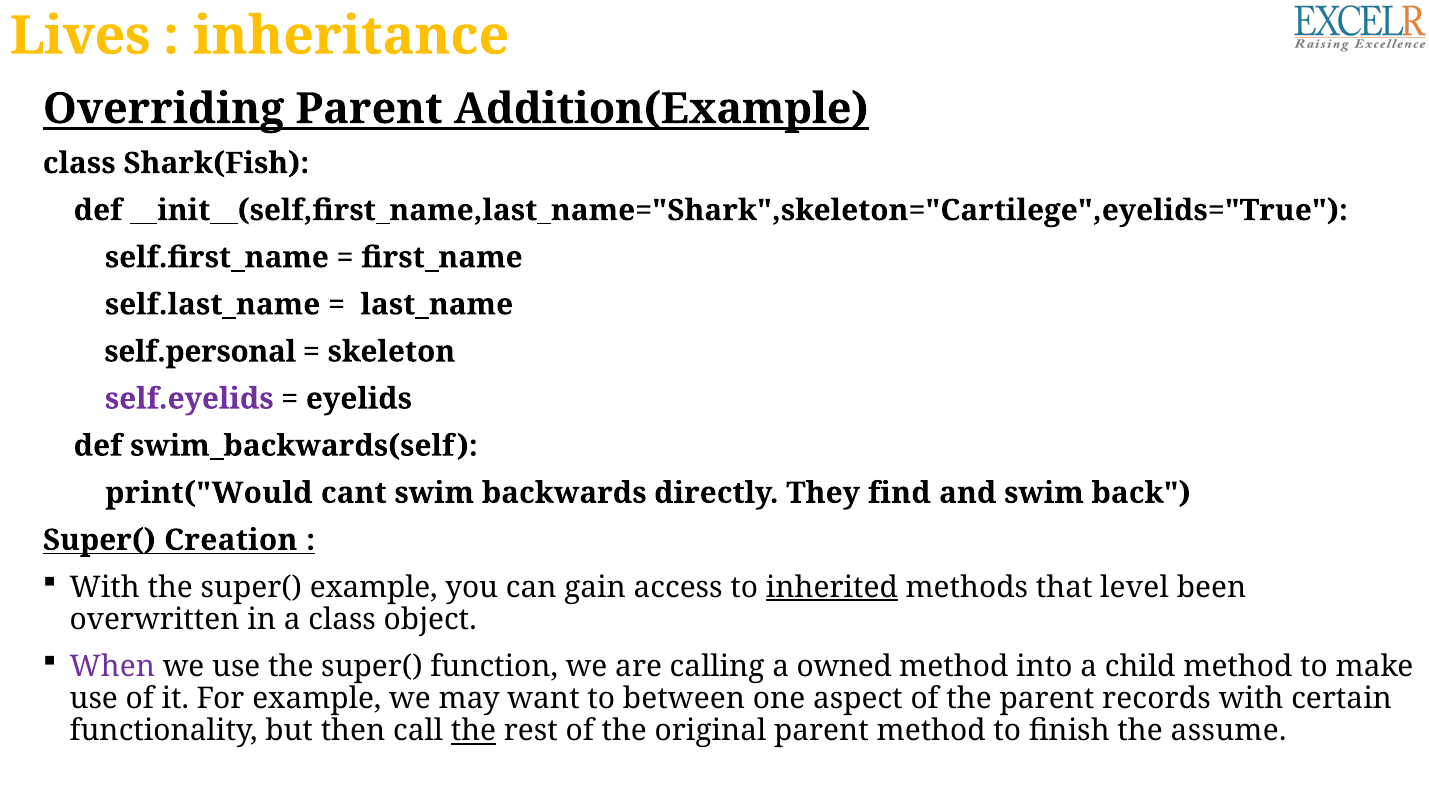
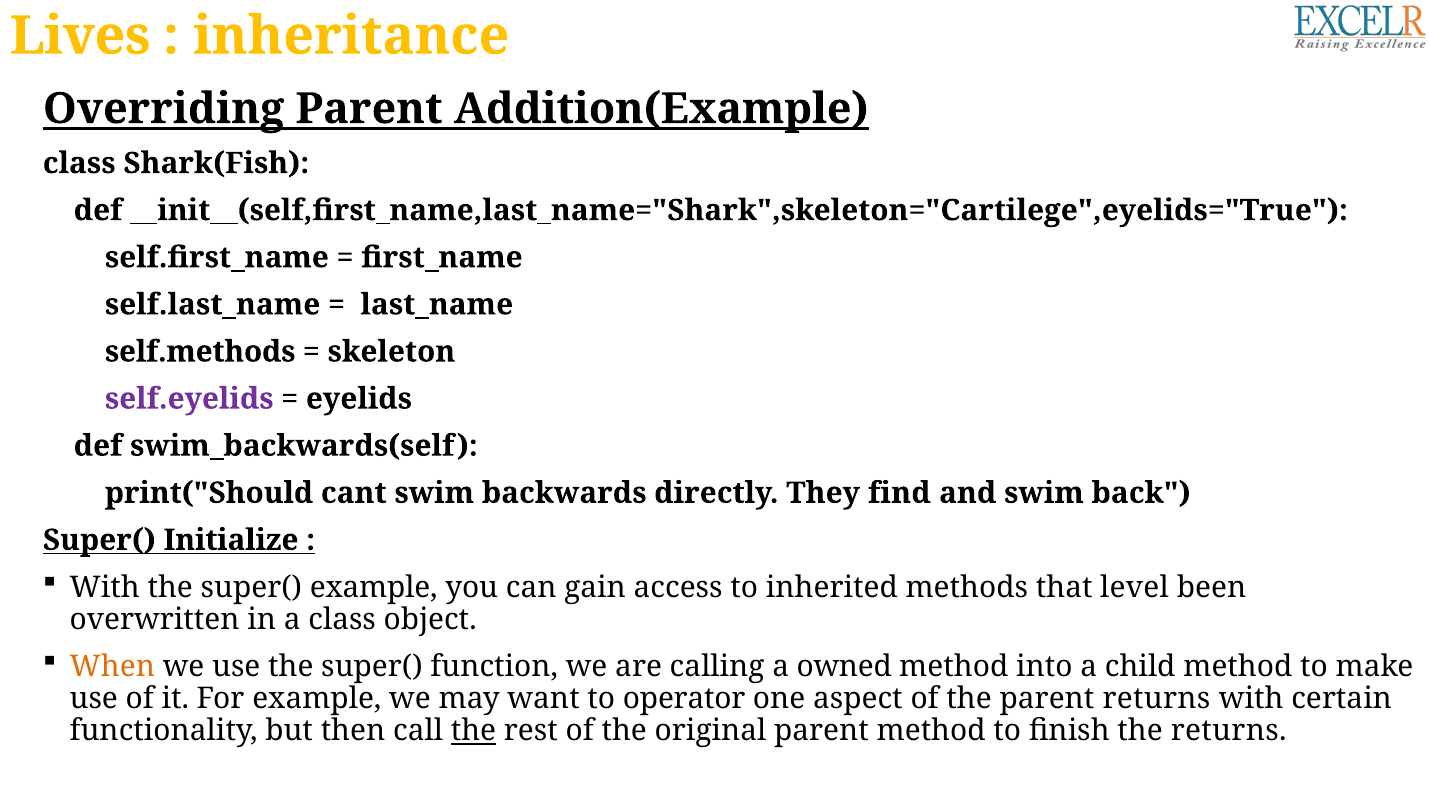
self.personal: self.personal -> self.methods (200, 352)
print("Would: print("Would -> print("Should (209, 493)
Creation: Creation -> Initialize (231, 540)
inherited underline: present -> none (832, 587)
When colour: purple -> orange (112, 666)
between: between -> operator (684, 699)
parent records: records -> returns (1156, 699)
the assume: assume -> returns (1229, 731)
